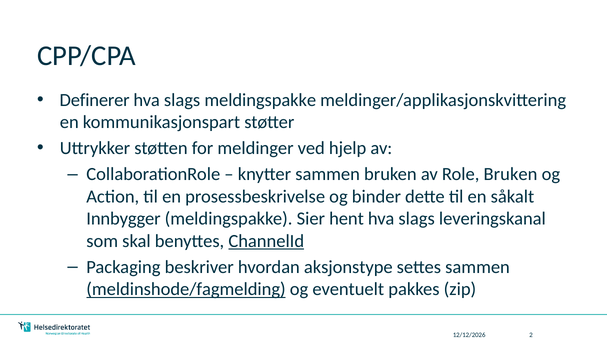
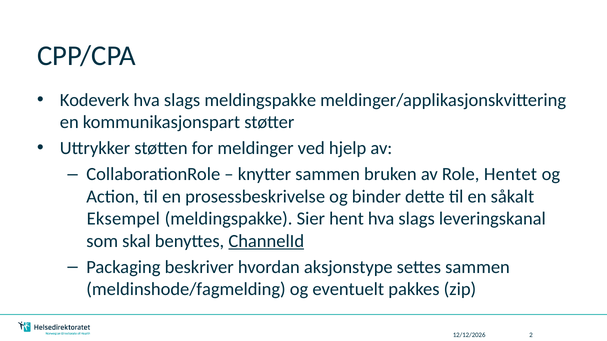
Definerer: Definerer -> Kodeverk (95, 100)
Role Bruken: Bruken -> Hentet (510, 175)
Innbygger: Innbygger -> Eksempel (123, 219)
meldinshode/fagmelding underline: present -> none (186, 290)
